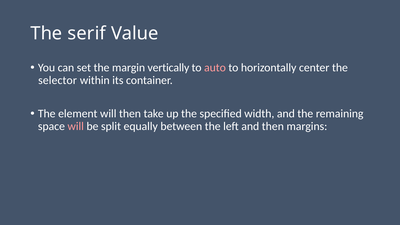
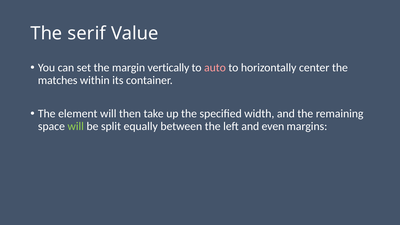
selector: selector -> matches (58, 80)
will colour: pink -> light green (76, 126)
and then: then -> even (273, 126)
